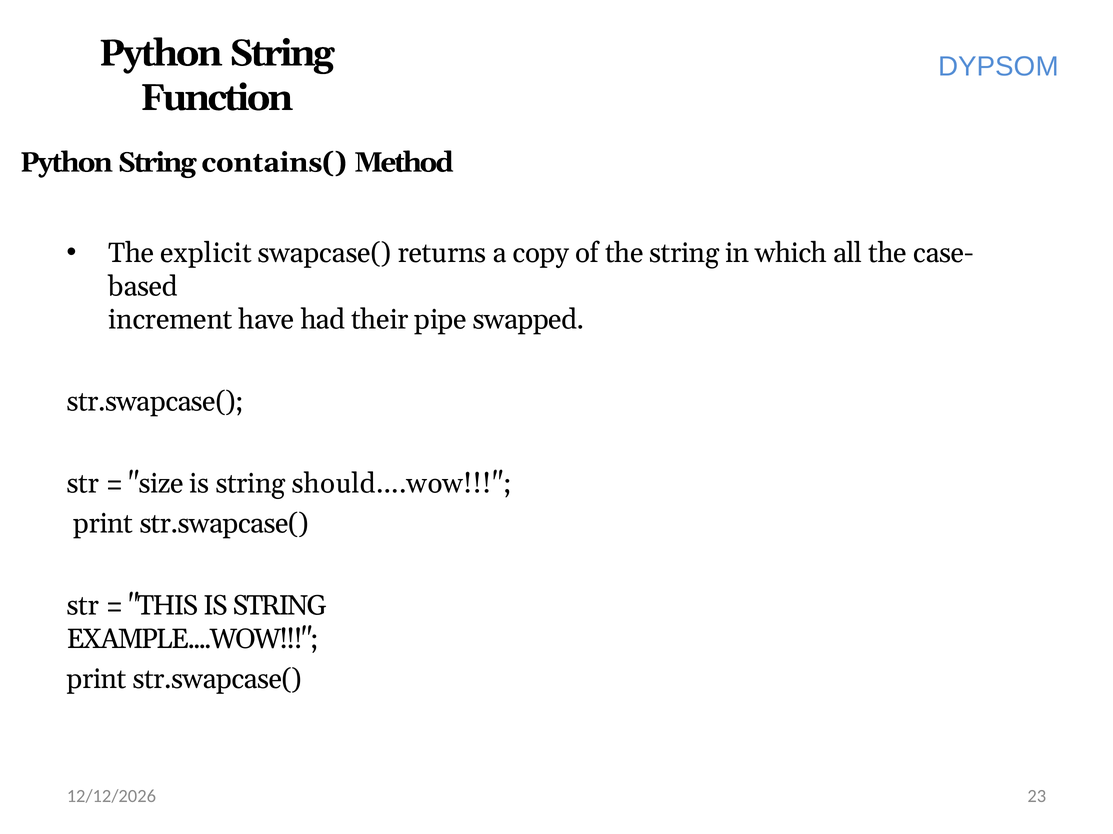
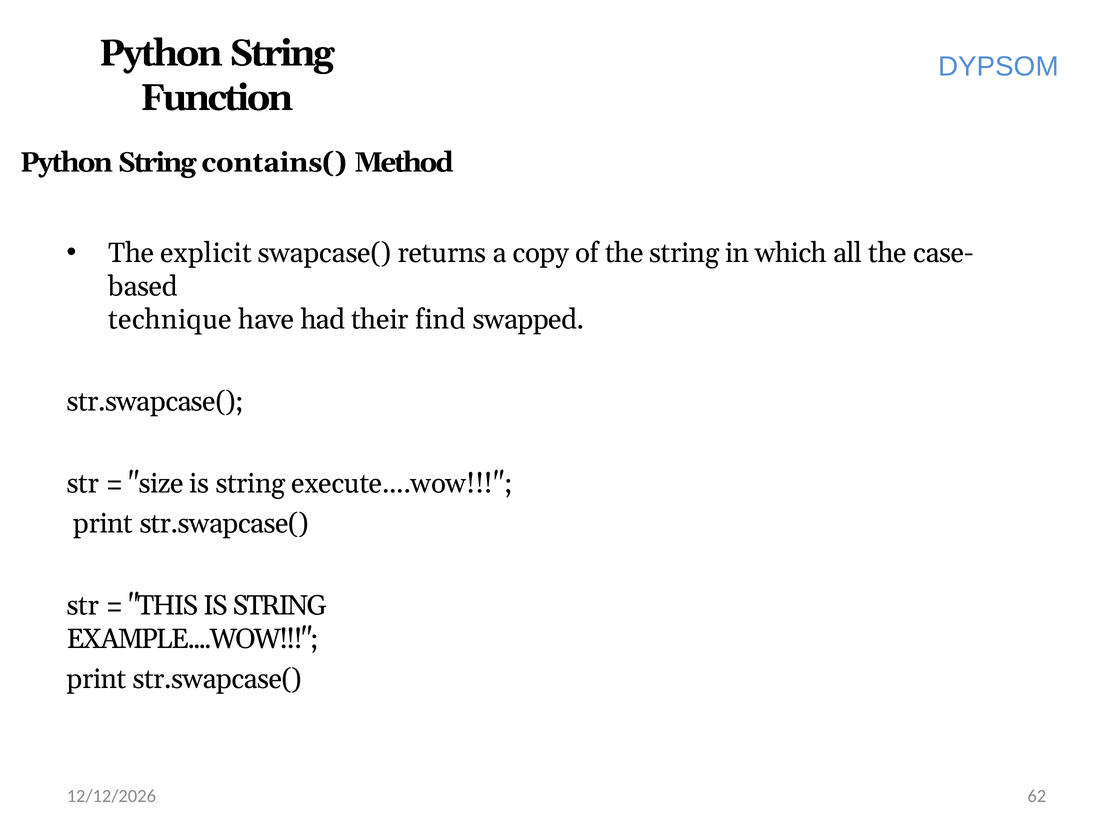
increment: increment -> technique (170, 320)
pipe: pipe -> find (440, 320)
should....wow: should....wow -> execute....wow (402, 484)
23: 23 -> 62 (1037, 797)
